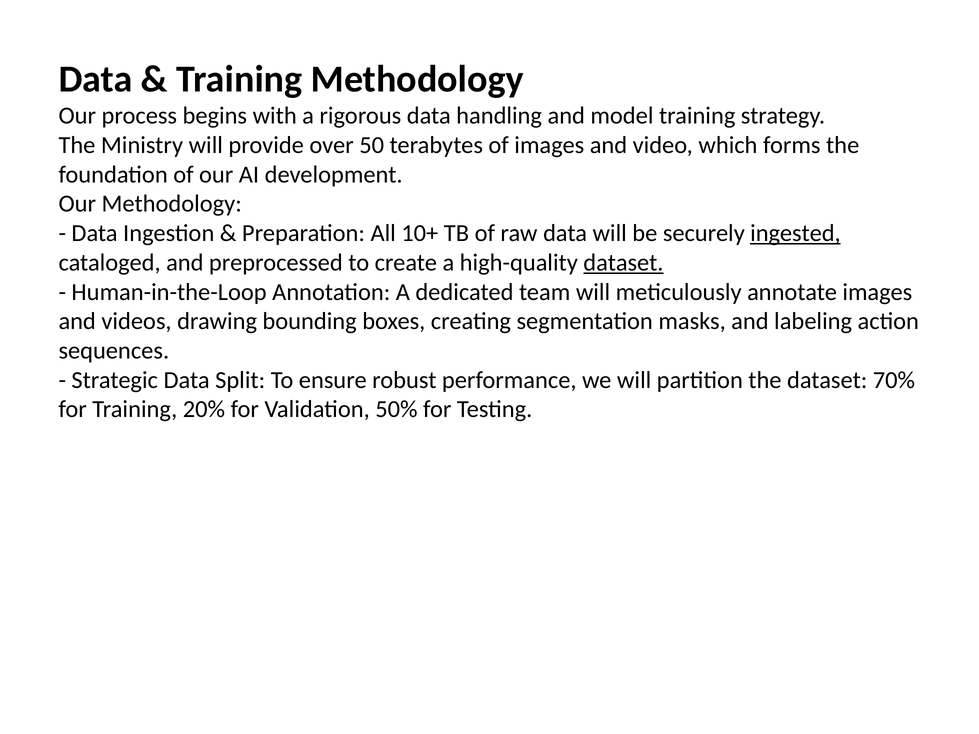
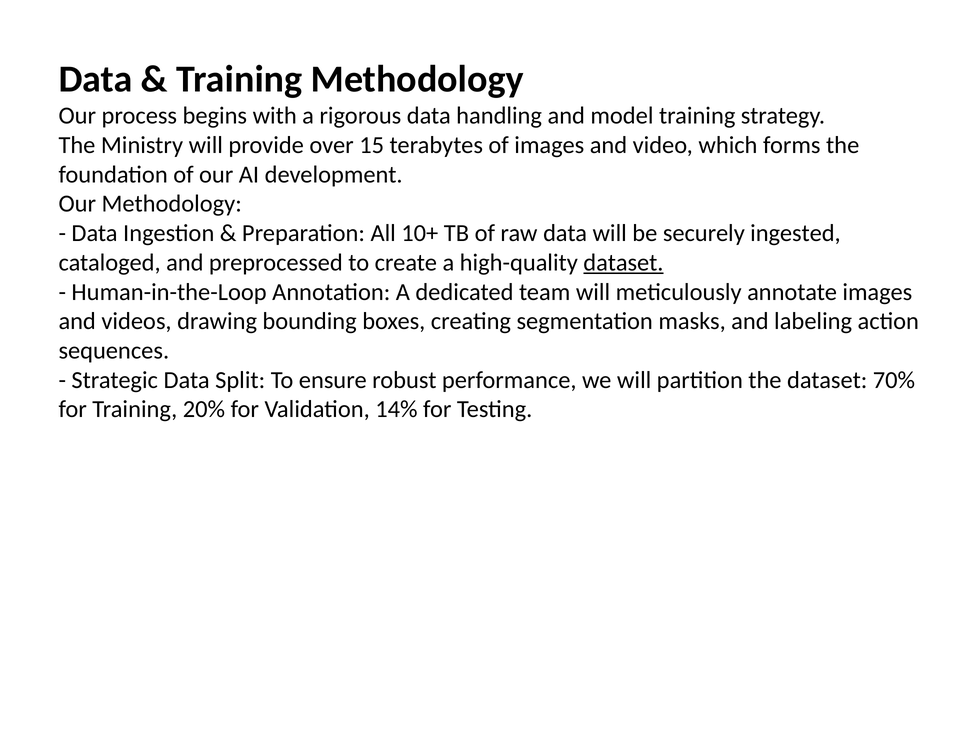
50: 50 -> 15 (372, 145)
ingested underline: present -> none (795, 233)
50%: 50% -> 14% (396, 410)
